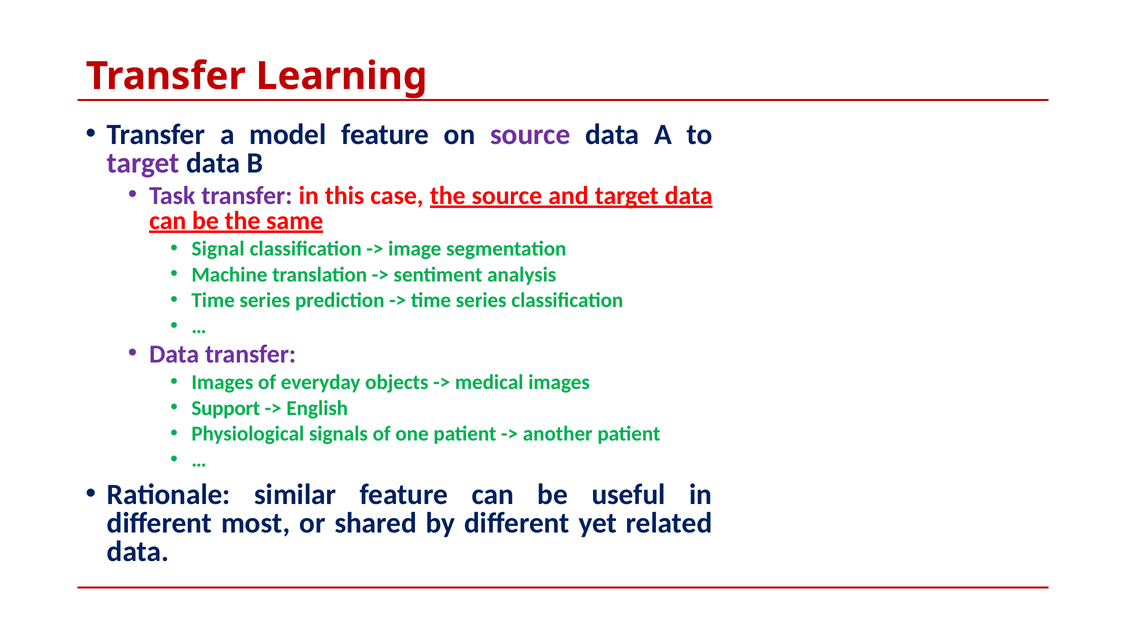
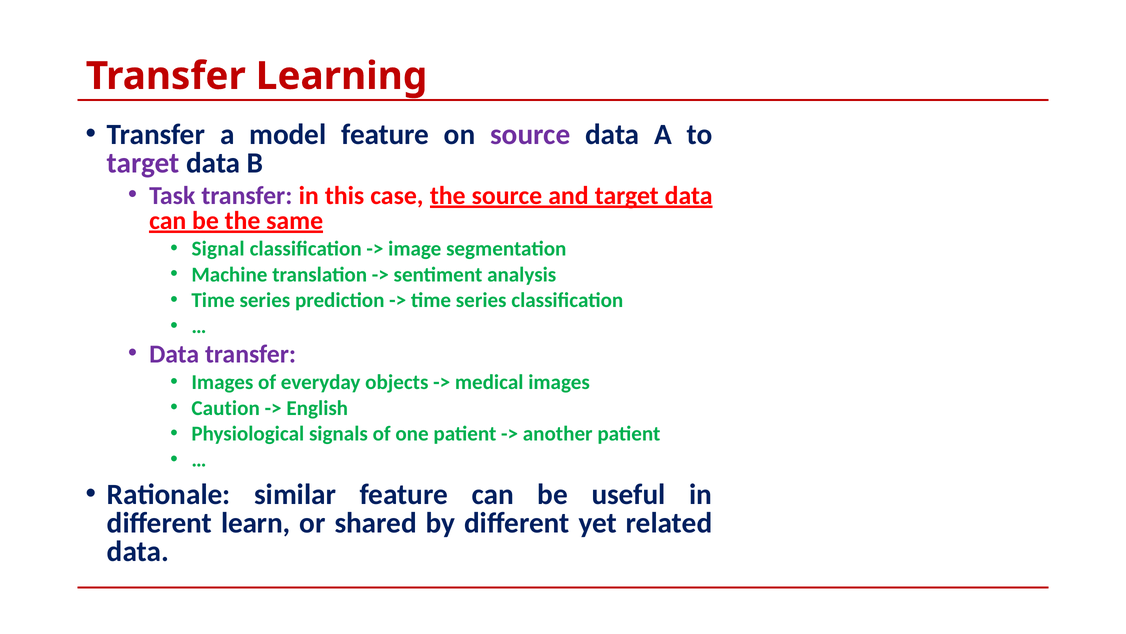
Support: Support -> Caution (226, 408)
most: most -> learn (256, 523)
